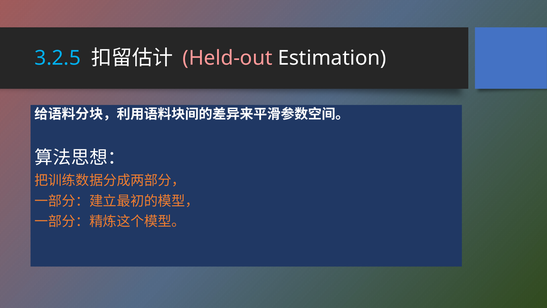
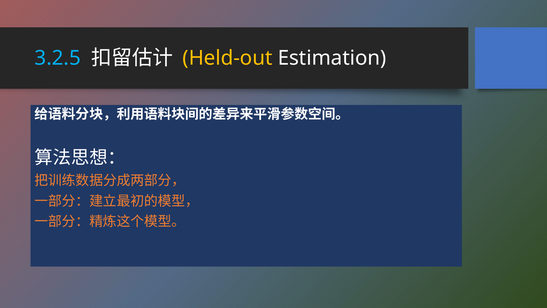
Held-out colour: pink -> yellow (228, 58)
